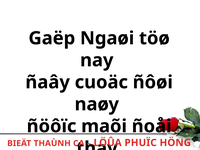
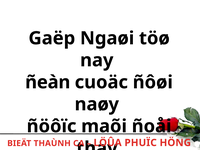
ñaây: ñaây -> ñeàn (48, 82)
